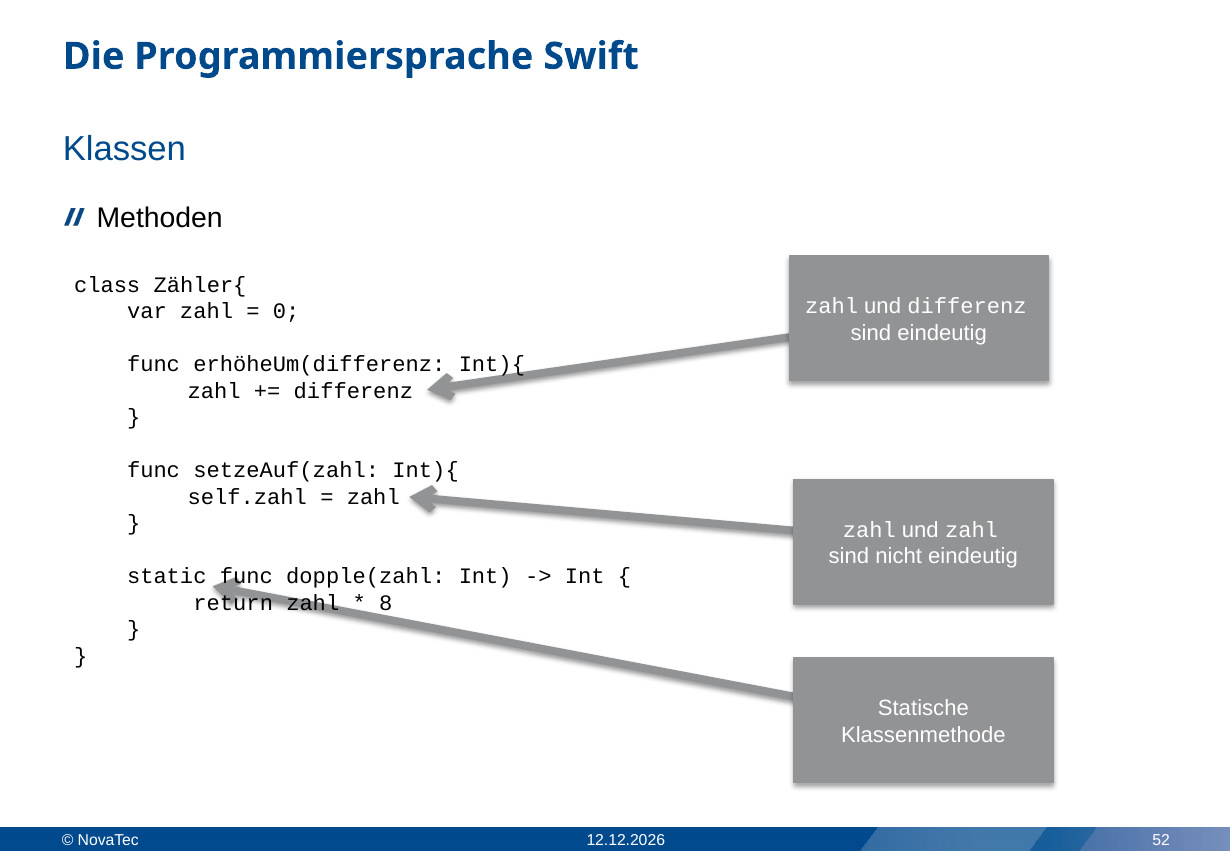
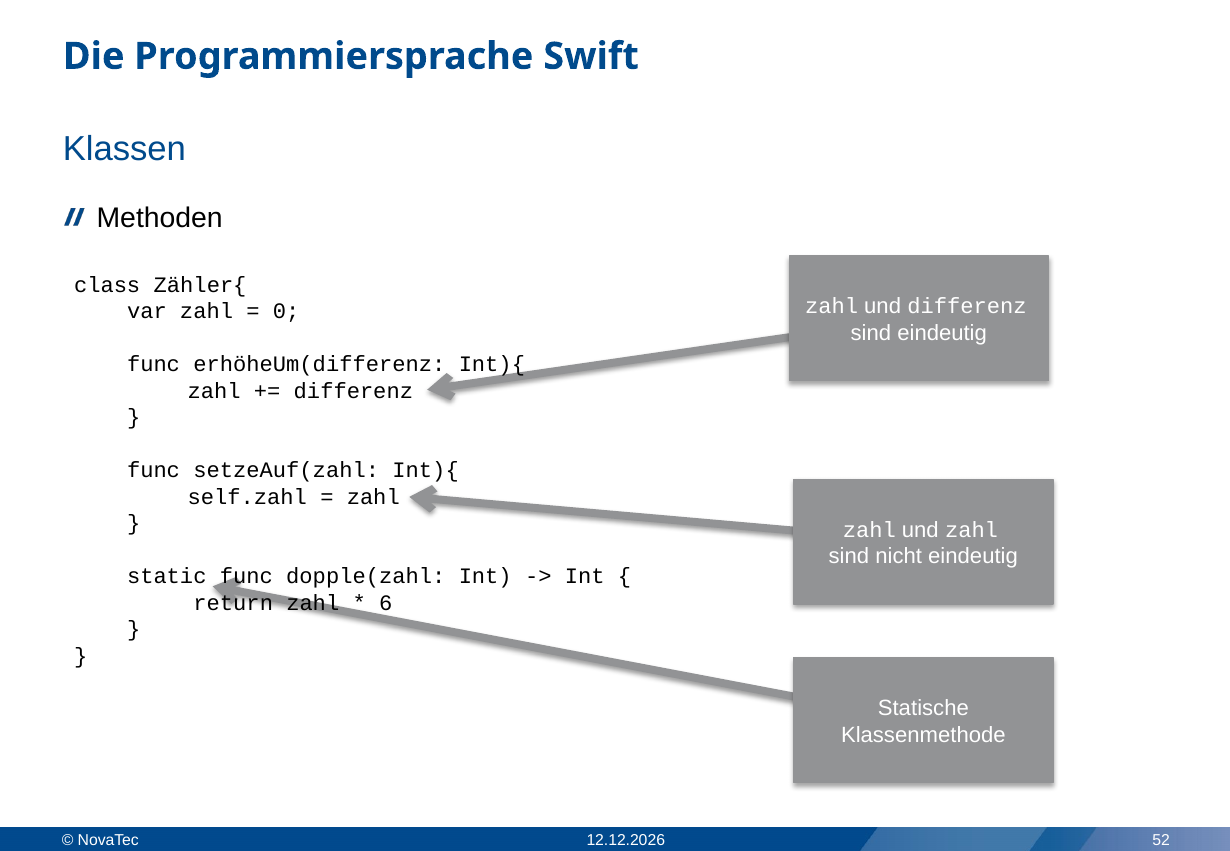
8: 8 -> 6 (386, 603)
